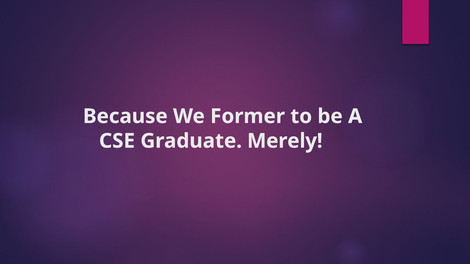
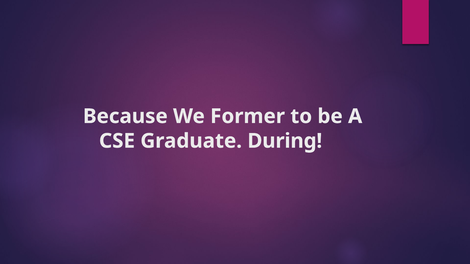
Merely: Merely -> During (285, 141)
